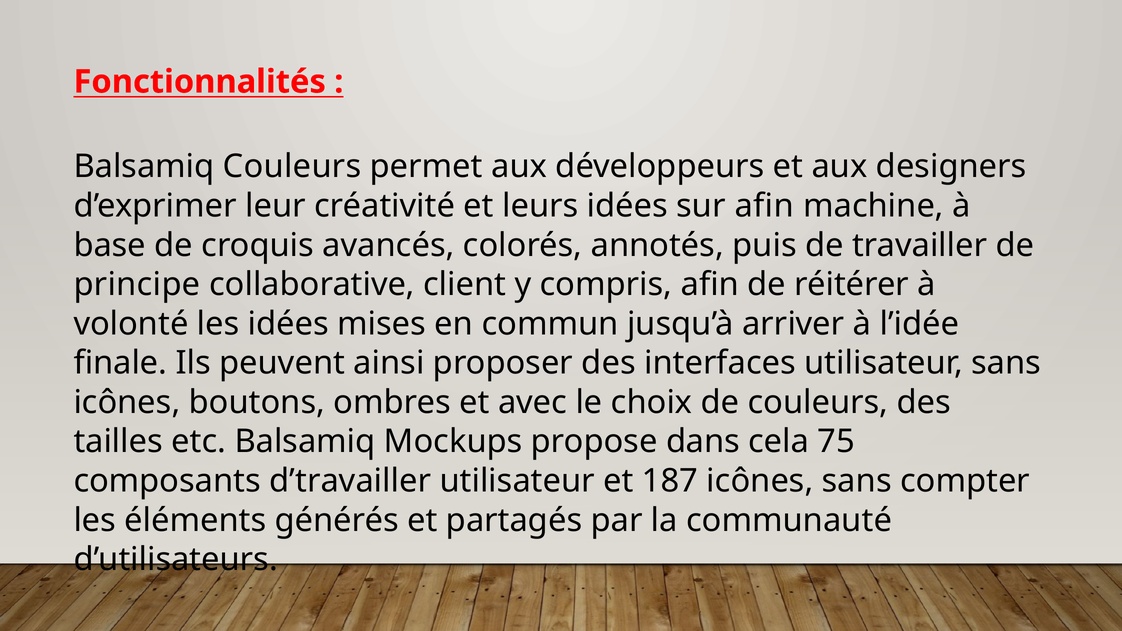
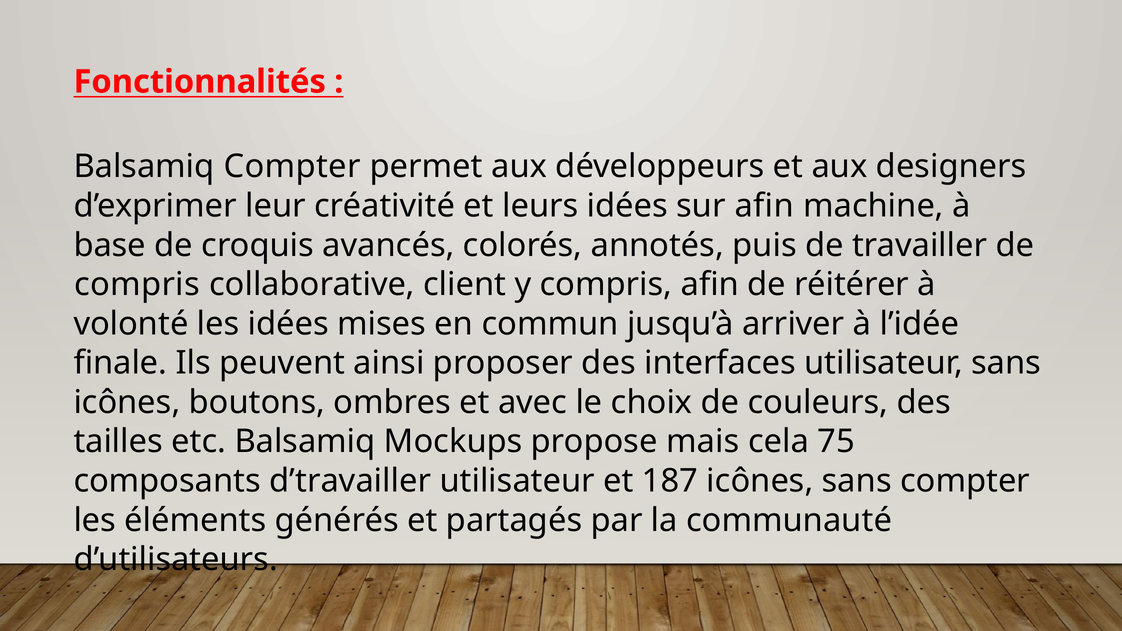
Balsamiq Couleurs: Couleurs -> Compter (292, 167)
principe: principe -> compris (137, 285)
dans: dans -> mais (703, 442)
